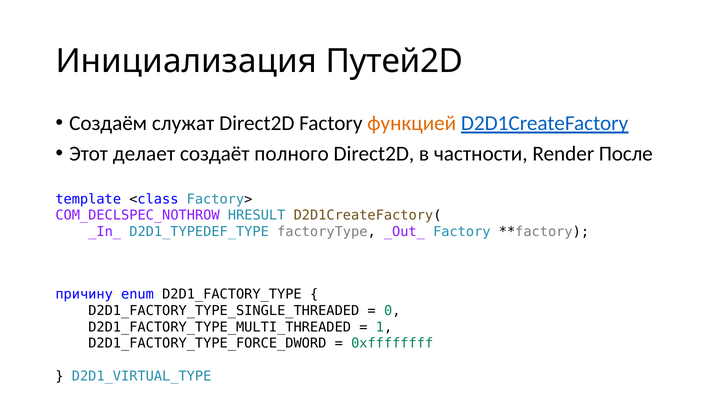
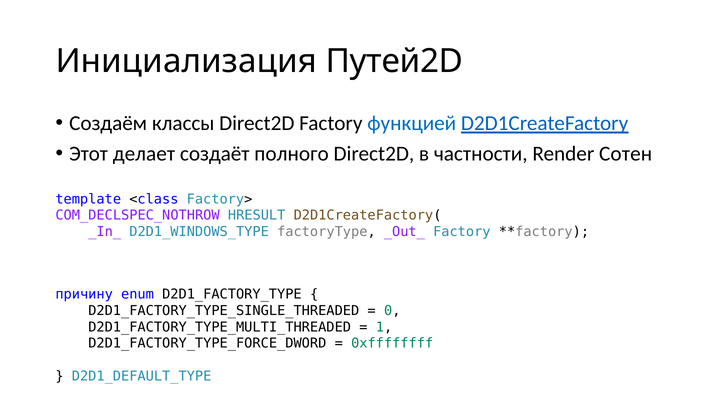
служат: служат -> классы (183, 123)
функцией colour: orange -> blue (412, 123)
После: После -> Сотен (626, 154)
D2D1_TYPEDEF_TYPE: D2D1_TYPEDEF_TYPE -> D2D1_WINDOWS_TYPE (199, 232)
D2D1_VIRTUAL_TYPE: D2D1_VIRTUAL_TYPE -> D2D1_DEFAULT_TYPE (142, 377)
